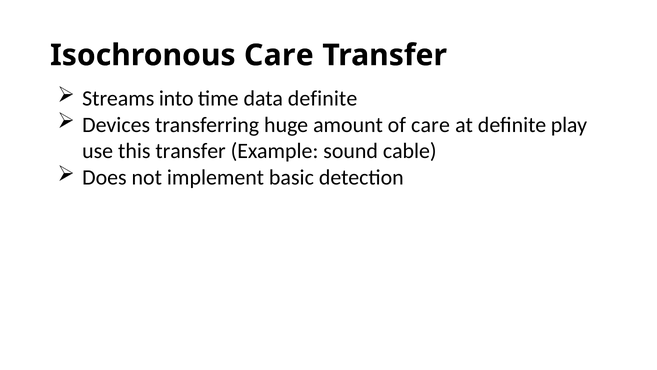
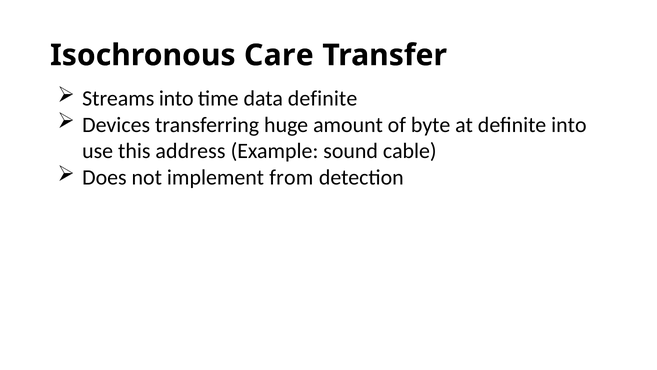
of care: care -> byte (431, 125)
definite play: play -> into (569, 125)
this transfer: transfer -> address (190, 151)
basic: basic -> from (291, 177)
